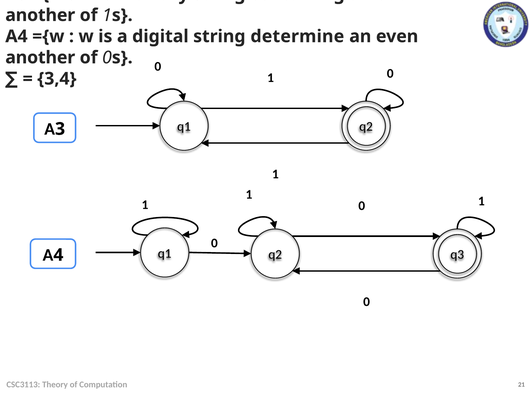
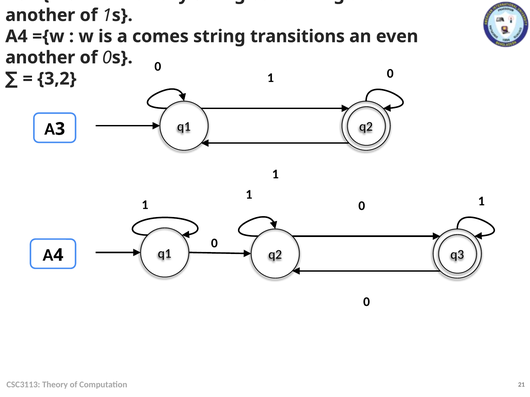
digital: digital -> comes (160, 36)
determine: determine -> transitions (297, 36)
3,4: 3,4 -> 3,2 (57, 79)
